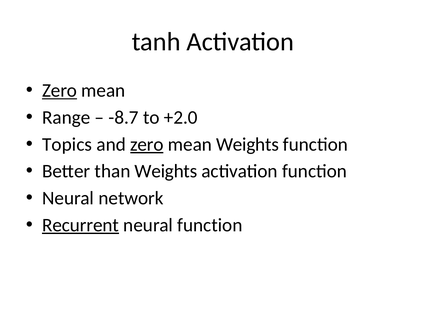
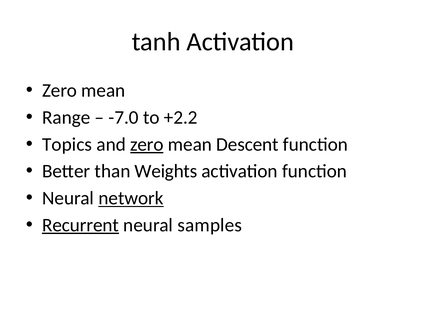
Zero underline: present -> none (60, 91)
-8.7: -8.7 -> -7.0 (124, 118)
+2.0: +2.0 -> +2.2 (181, 118)
mean Weights: Weights -> Descent (247, 144)
network underline: none -> present (131, 198)
neural function: function -> samples (210, 225)
